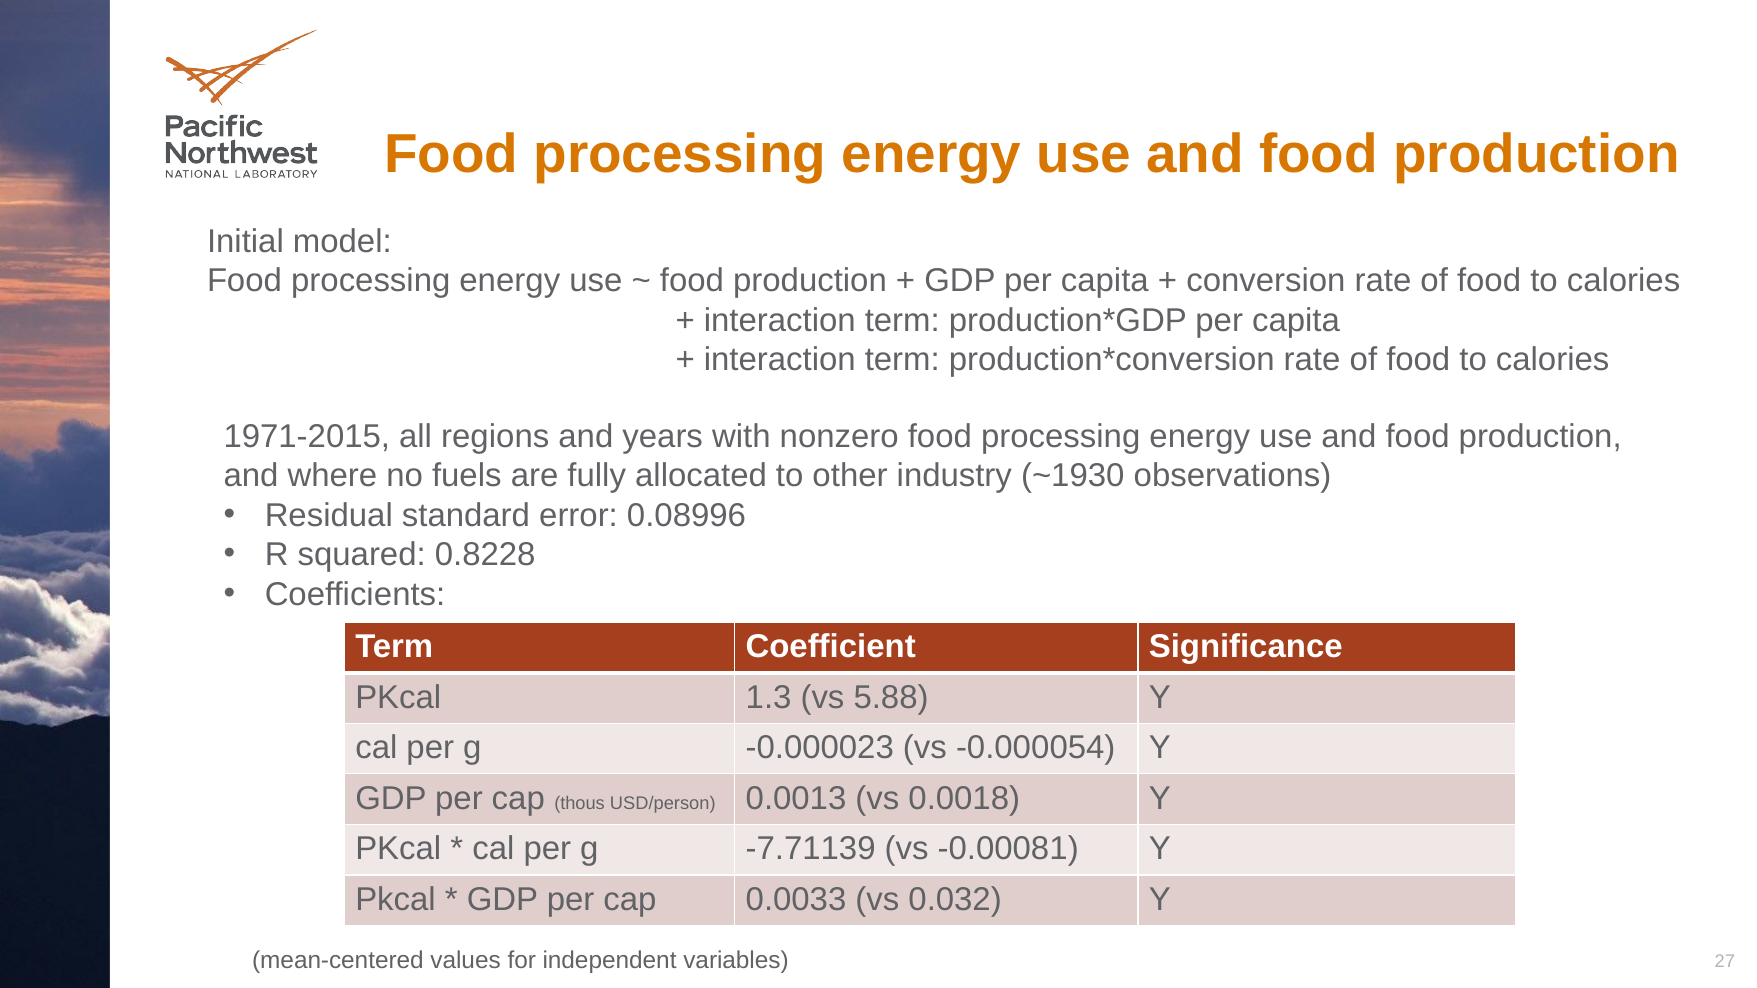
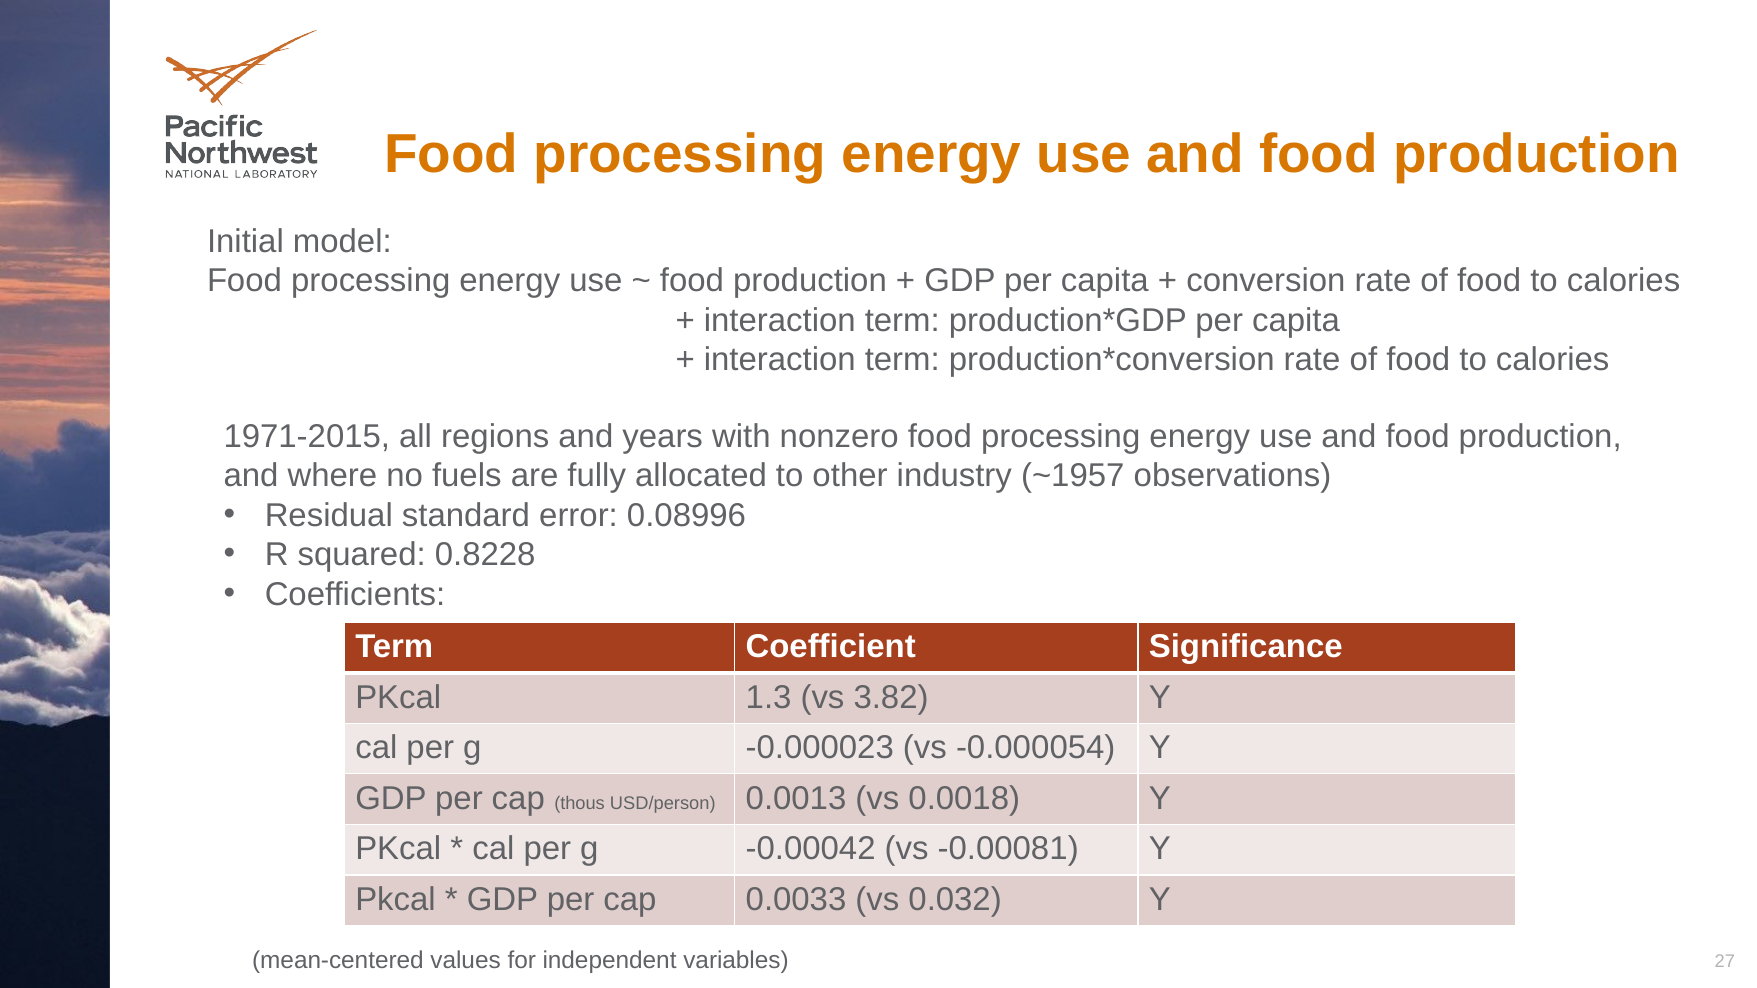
~1930: ~1930 -> ~1957 (1073, 476)
5.88: 5.88 -> 3.82 (891, 697)
-7.71139: -7.71139 -> -0.00042 (811, 849)
